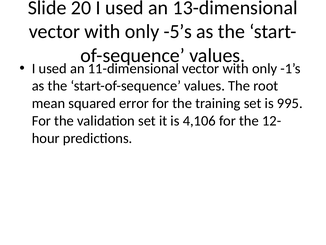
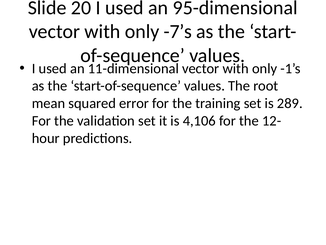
13-dimensional: 13-dimensional -> 95-dimensional (235, 8)
-5’s: -5’s -> -7’s (178, 32)
995: 995 -> 289 (290, 103)
